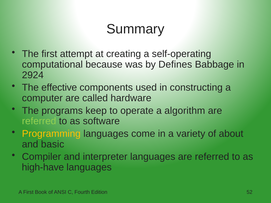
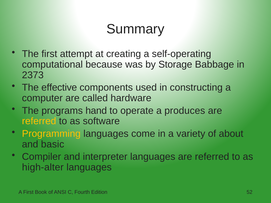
Defines: Defines -> Storage (175, 65)
2924: 2924 -> 2373 (33, 75)
keep: keep -> hand (96, 111)
algorithm: algorithm -> produces (185, 111)
referred colour: light green -> yellow (39, 121)
high-have: high-have -> high-alter (43, 167)
